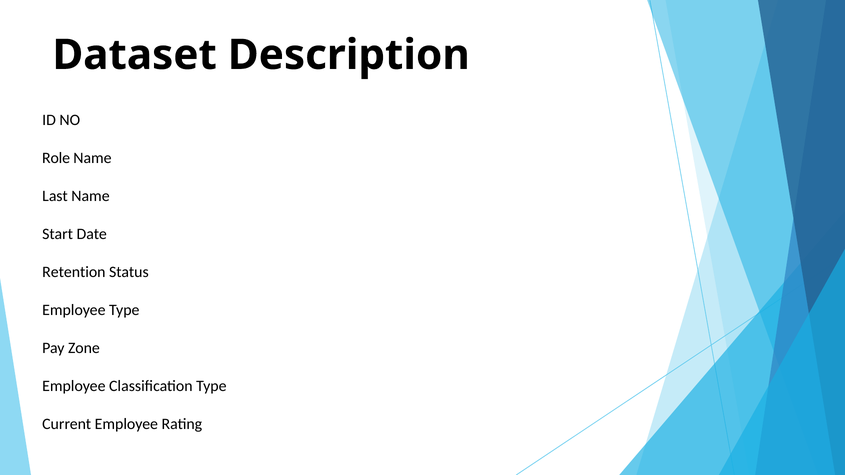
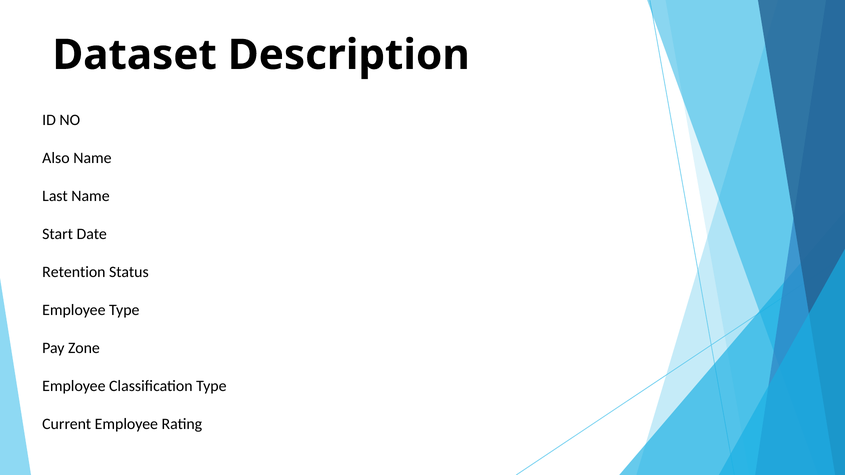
Role: Role -> Also (56, 158)
